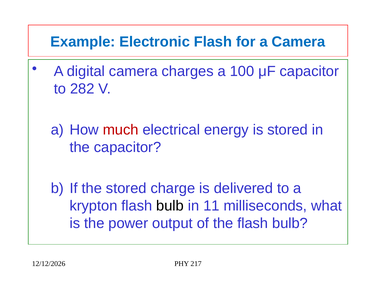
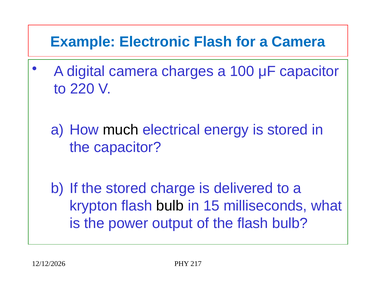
282: 282 -> 220 (82, 89)
much colour: red -> black (121, 130)
11: 11 -> 15 (211, 206)
